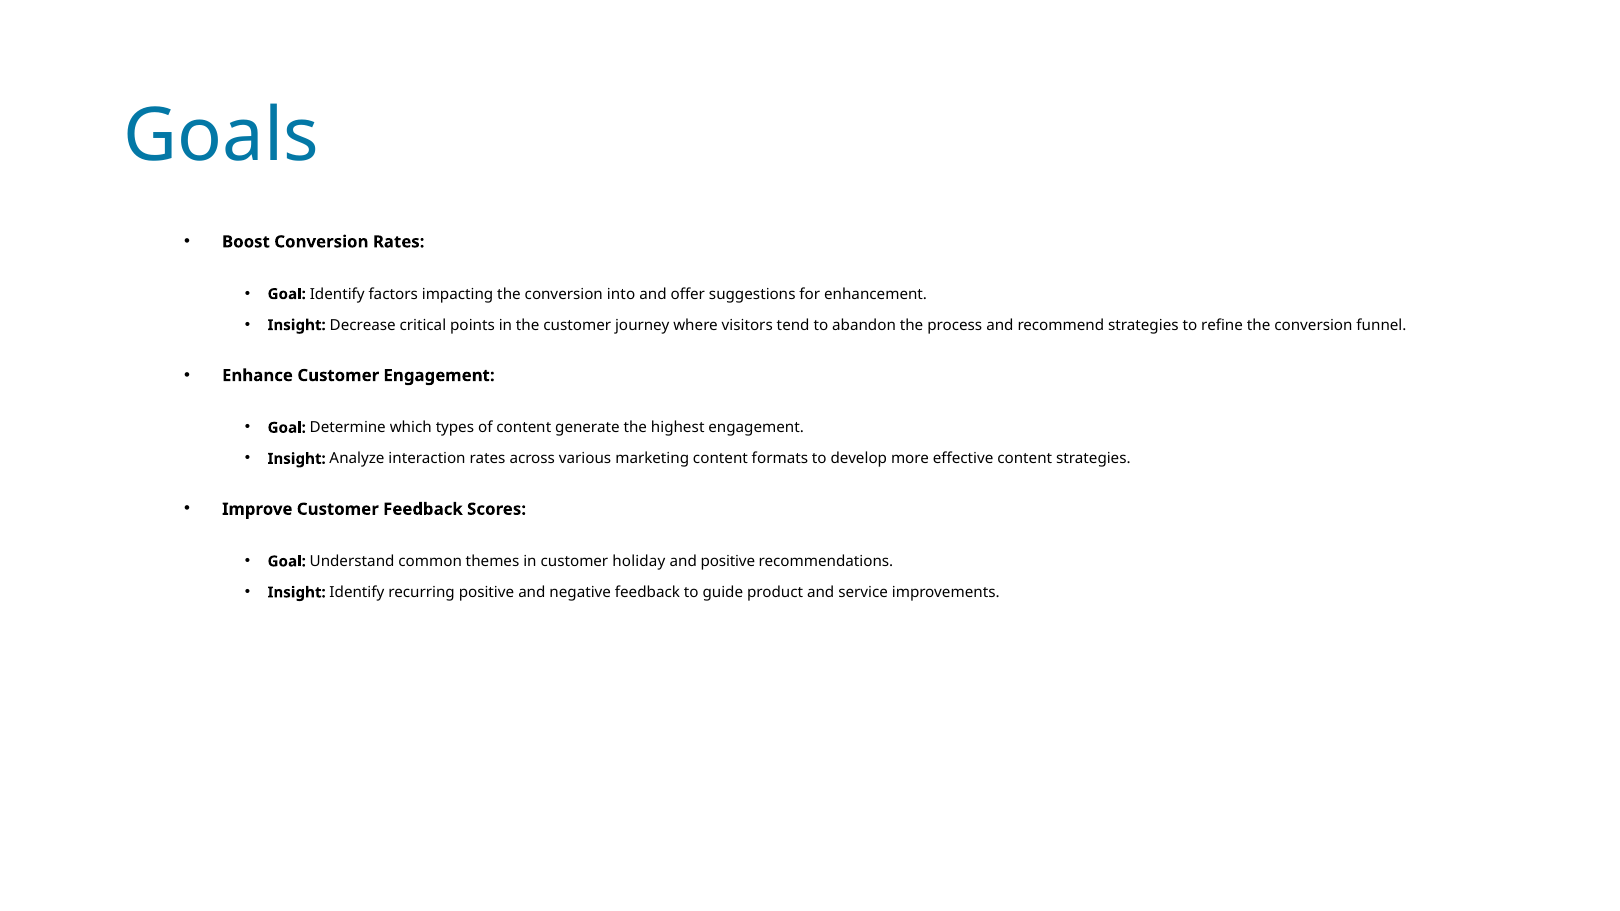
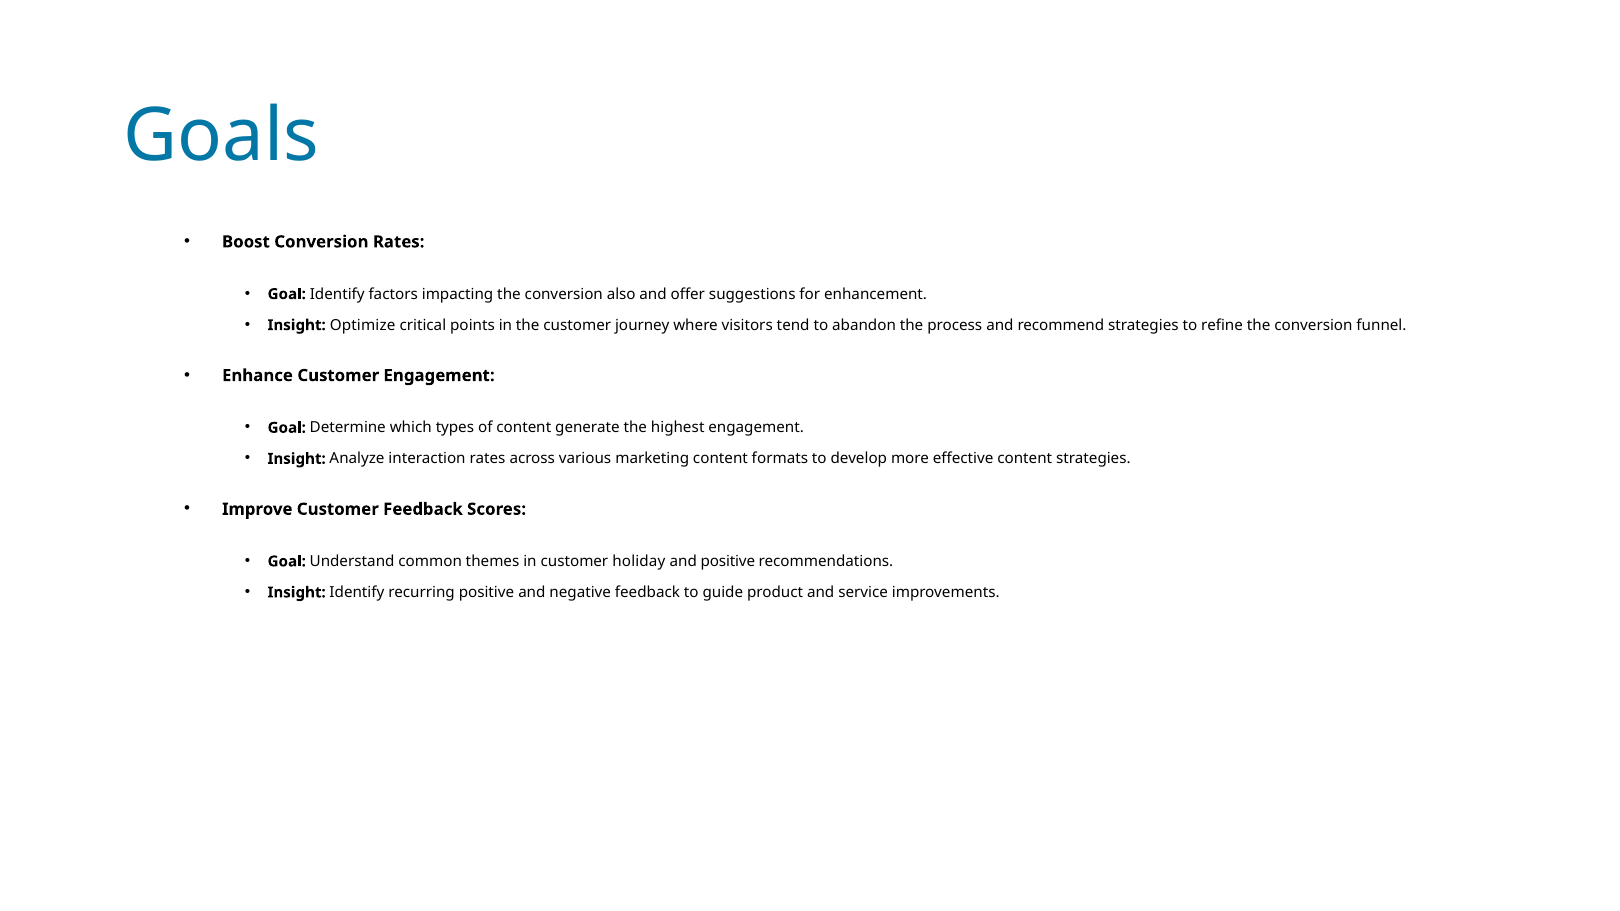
into: into -> also (621, 294)
Decrease: Decrease -> Optimize (363, 325)
